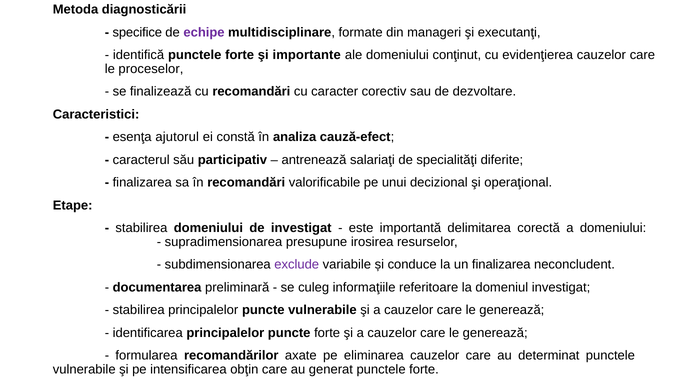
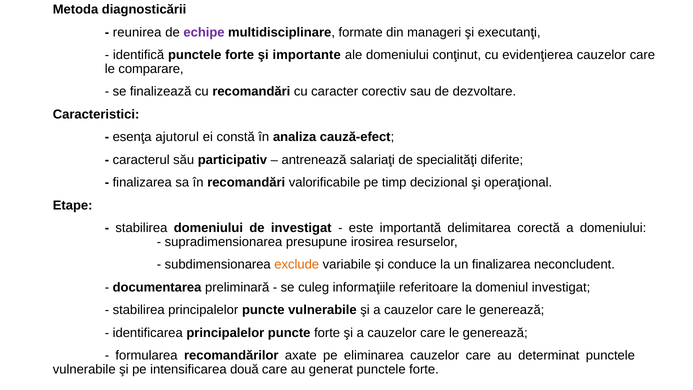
specifice: specifice -> reunirea (137, 32)
proceselor: proceselor -> comparare (151, 69)
unui: unui -> timp (394, 182)
exclude colour: purple -> orange (297, 265)
obţin: obţin -> două (244, 369)
